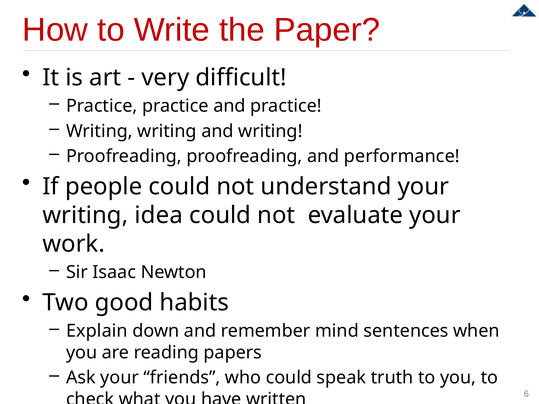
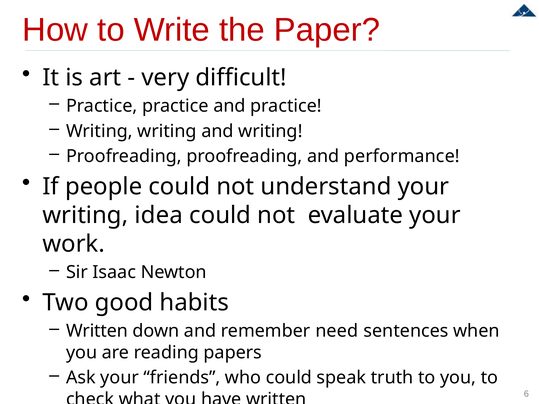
Explain: Explain -> Written (97, 331)
mind: mind -> need (337, 331)
